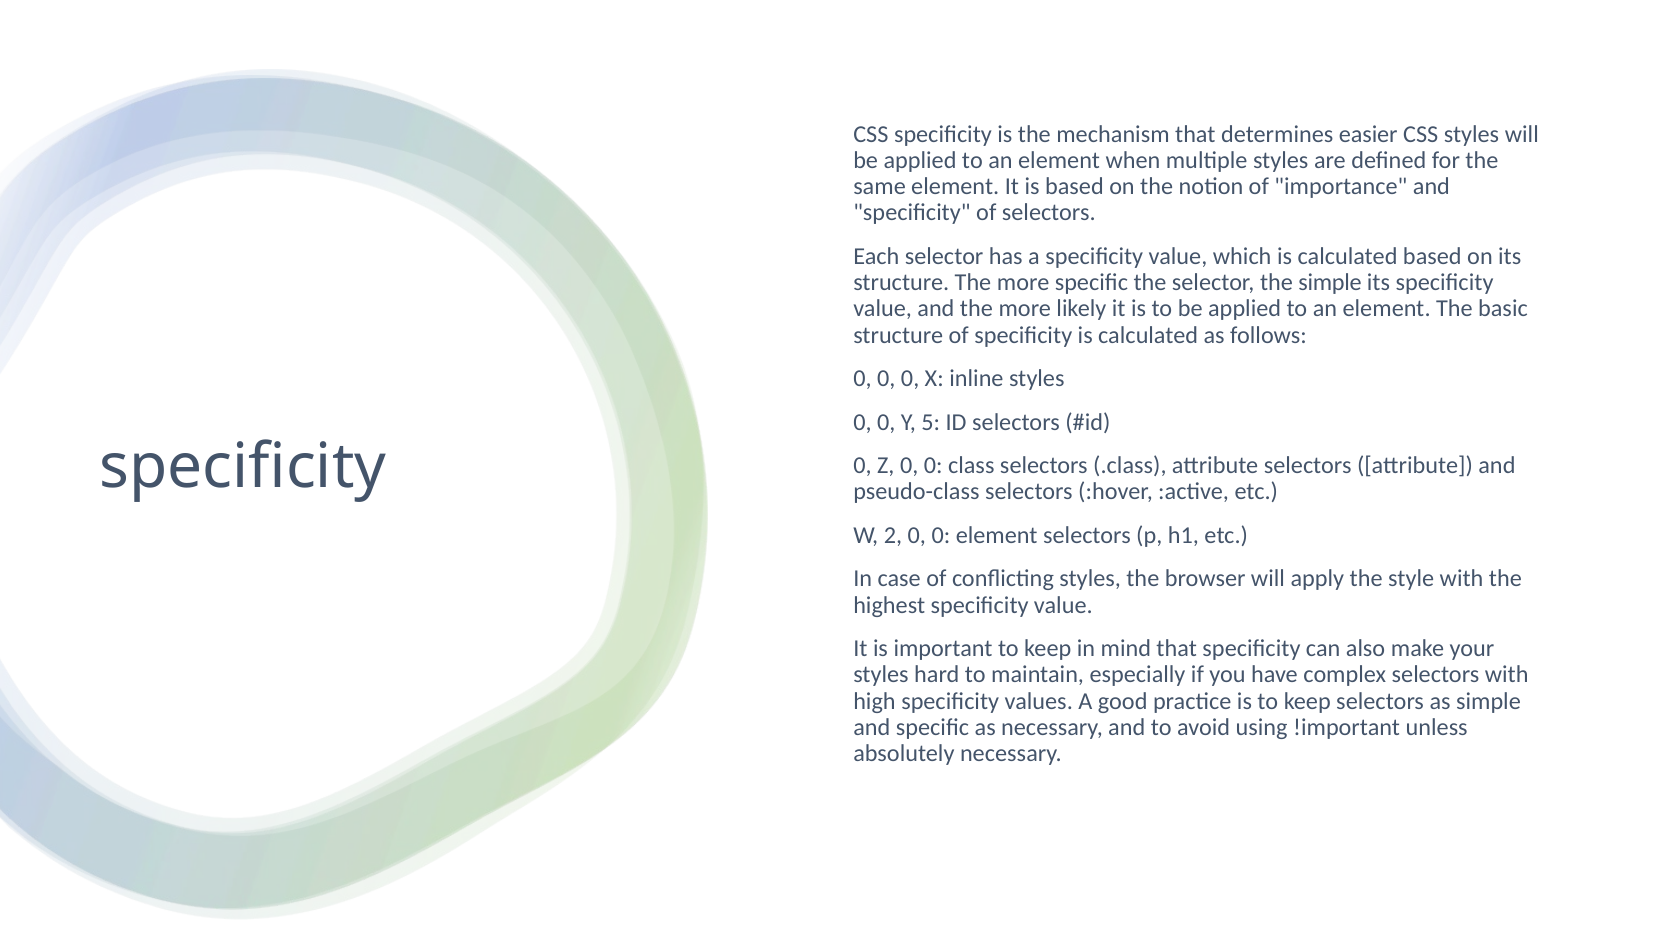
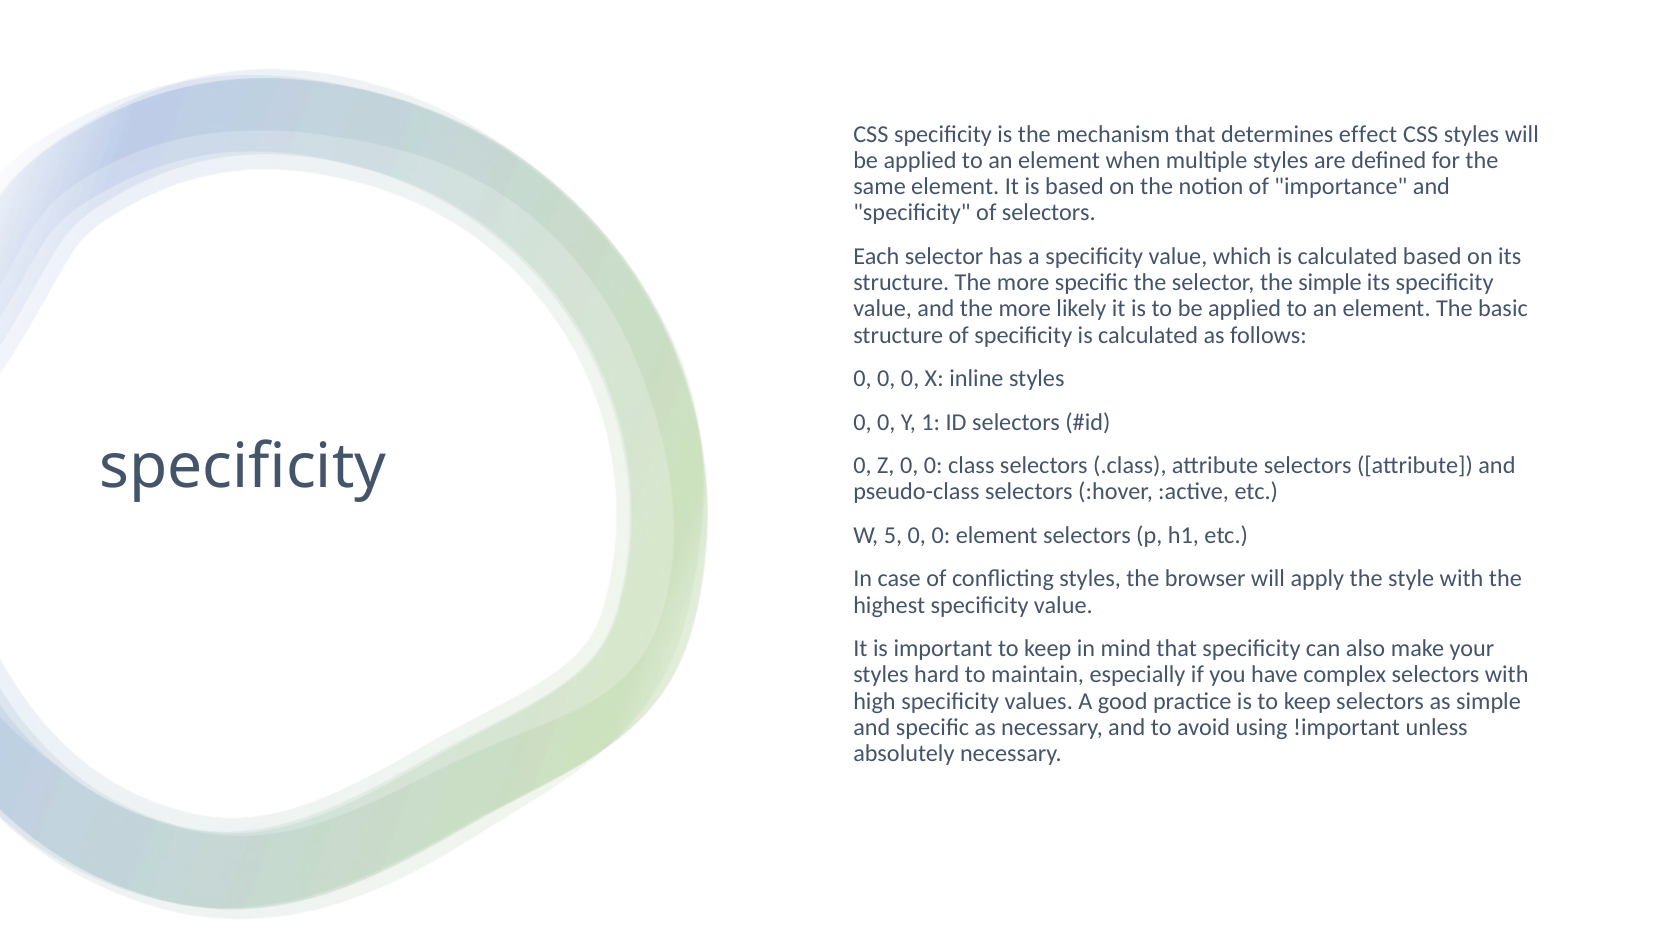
easier: easier -> effect (1368, 134)
5: 5 -> 1 (931, 422)
2: 2 -> 5 (893, 536)
